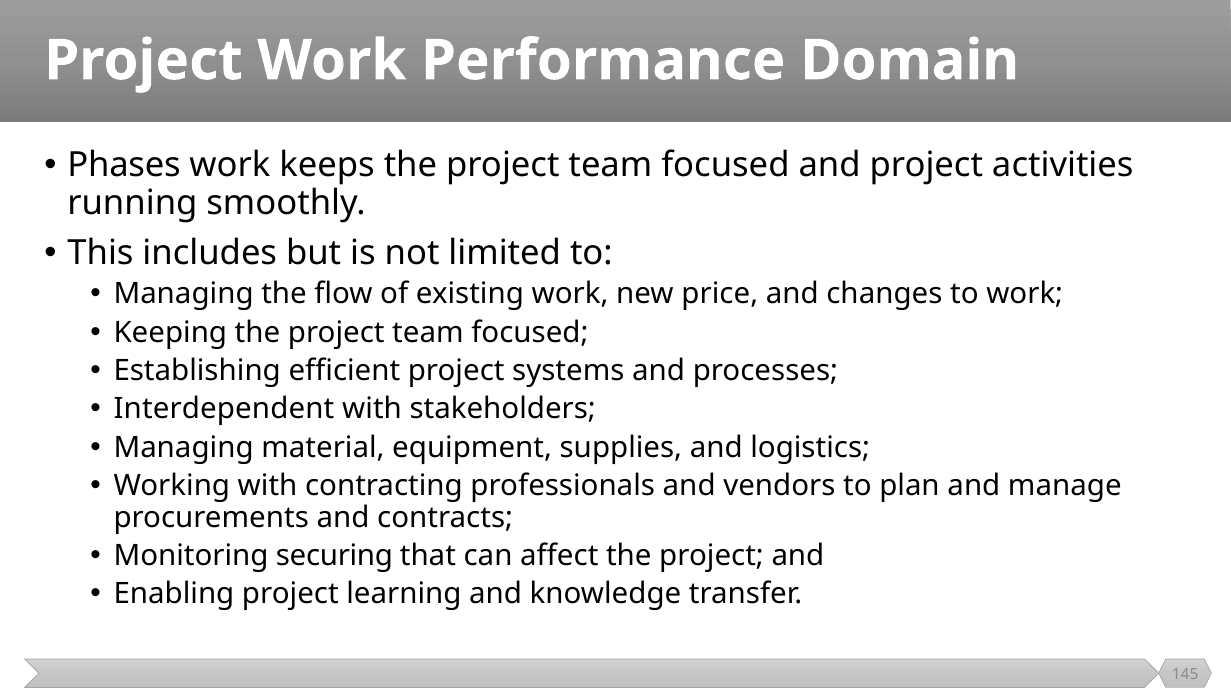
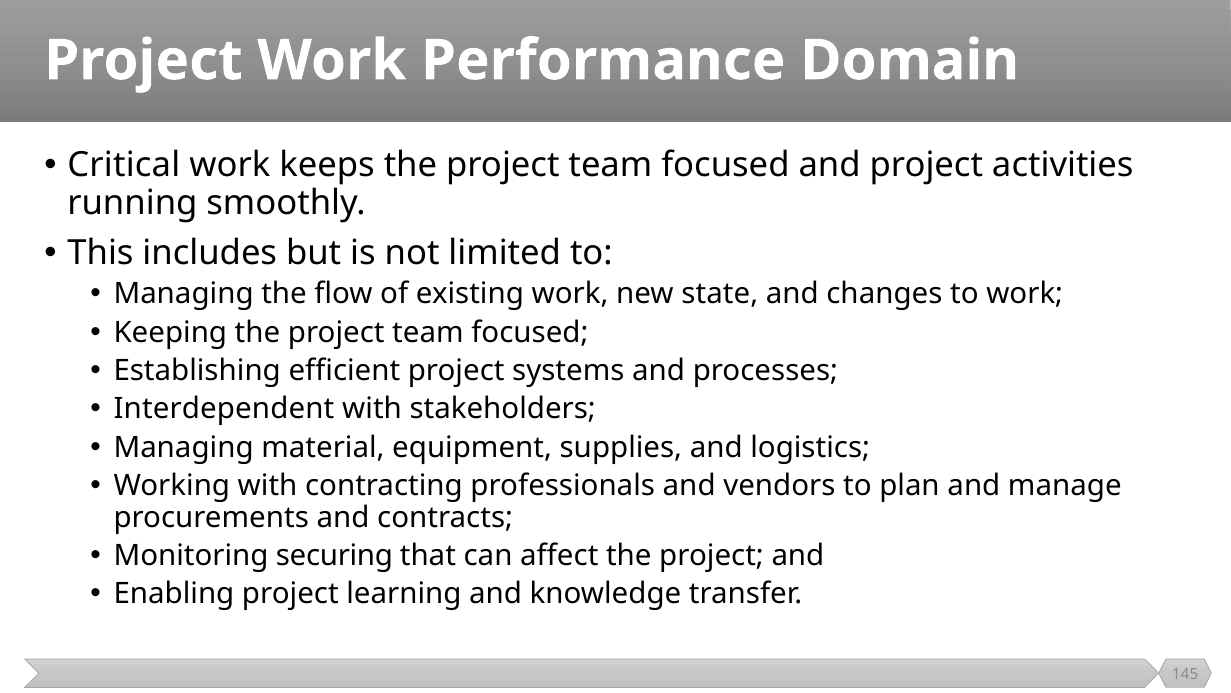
Phases: Phases -> Critical (124, 165)
price: price -> state (720, 294)
